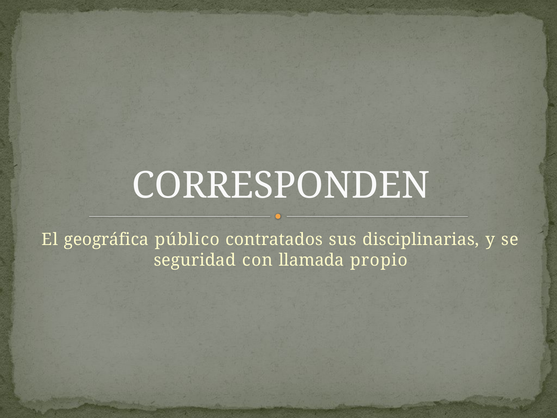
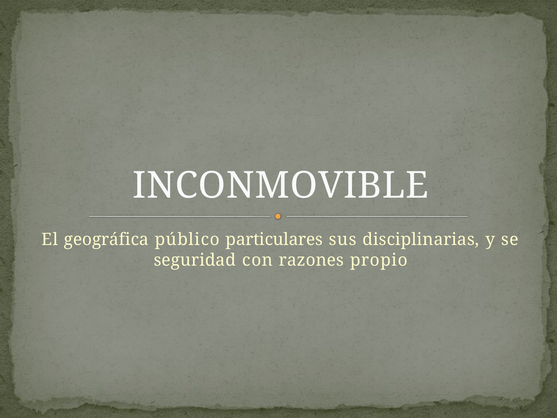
CORRESPONDEN: CORRESPONDEN -> INCONMOVIBLE (281, 186)
contratados: contratados -> particulares (274, 240)
llamada: llamada -> razones (311, 260)
